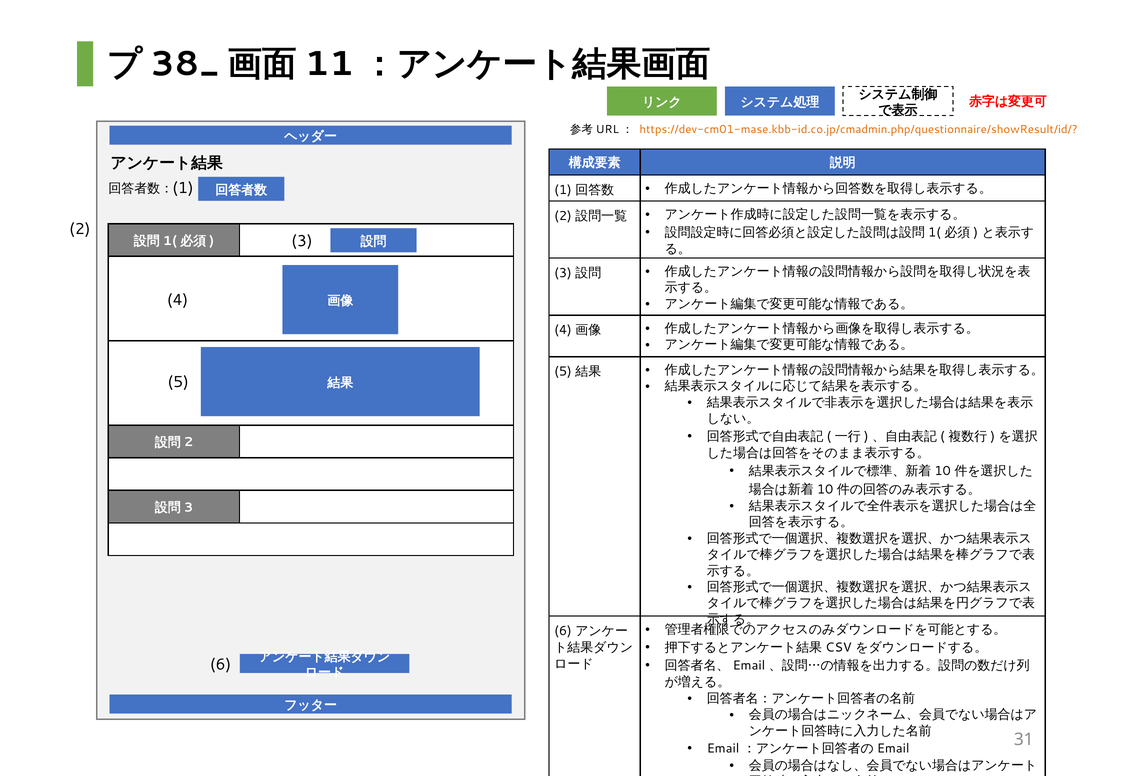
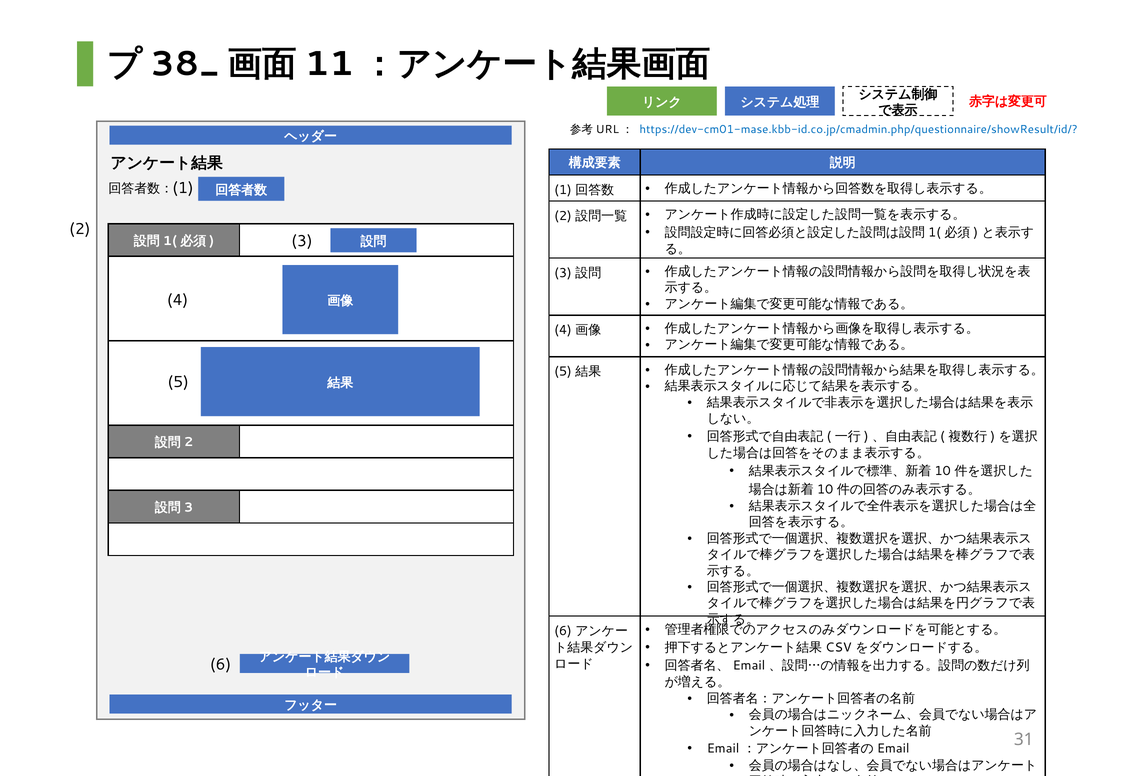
https://dev-cm01-mase.kbb-id.co.jp/cmadmin.php/questionnaire/showResult/id/ colour: orange -> blue (859, 130)
